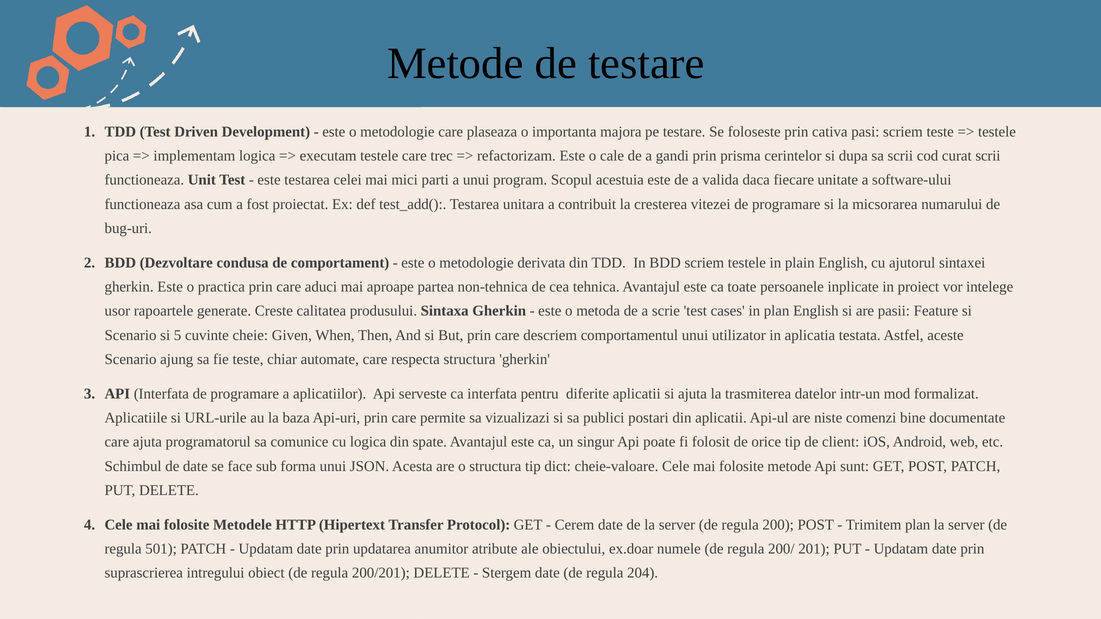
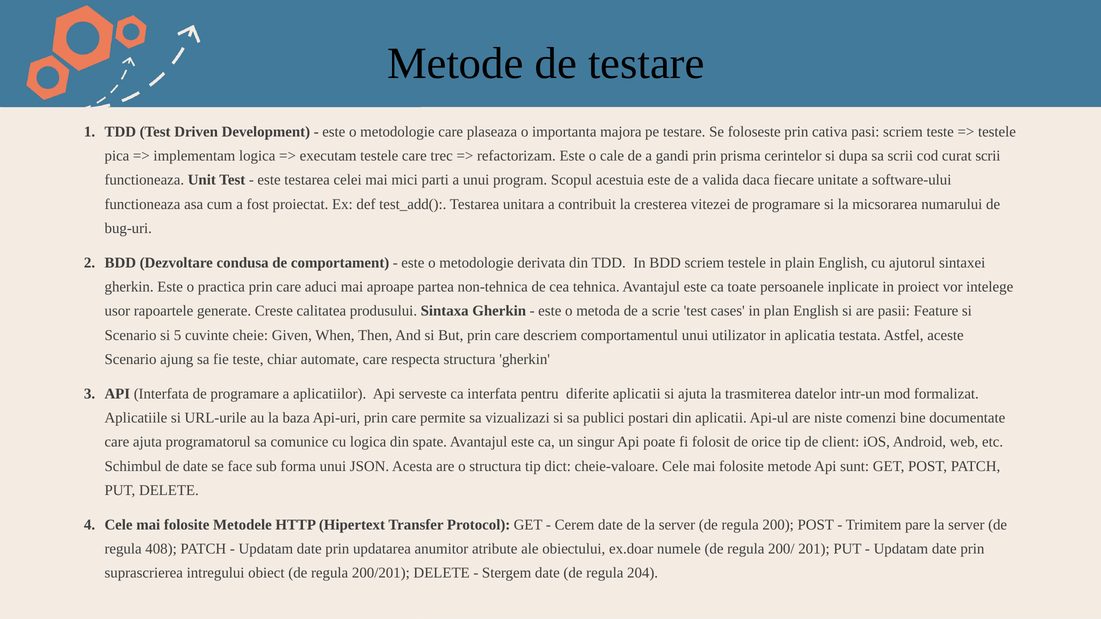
Trimitem plan: plan -> pare (918, 525)
501: 501 -> 408 (161, 549)
